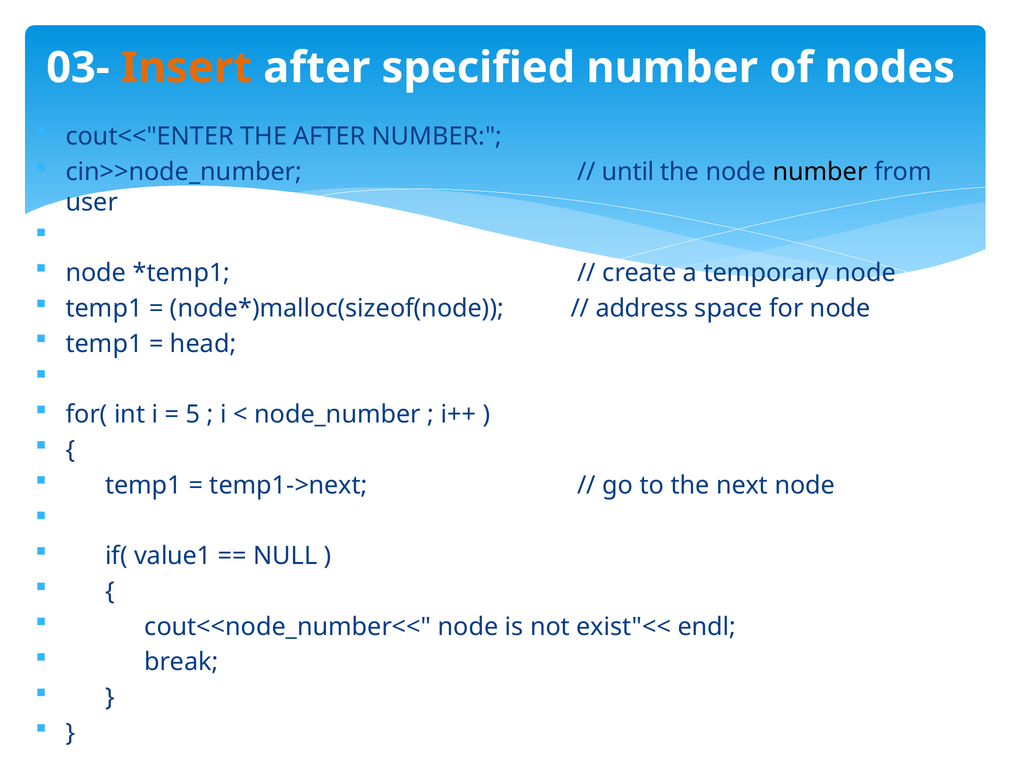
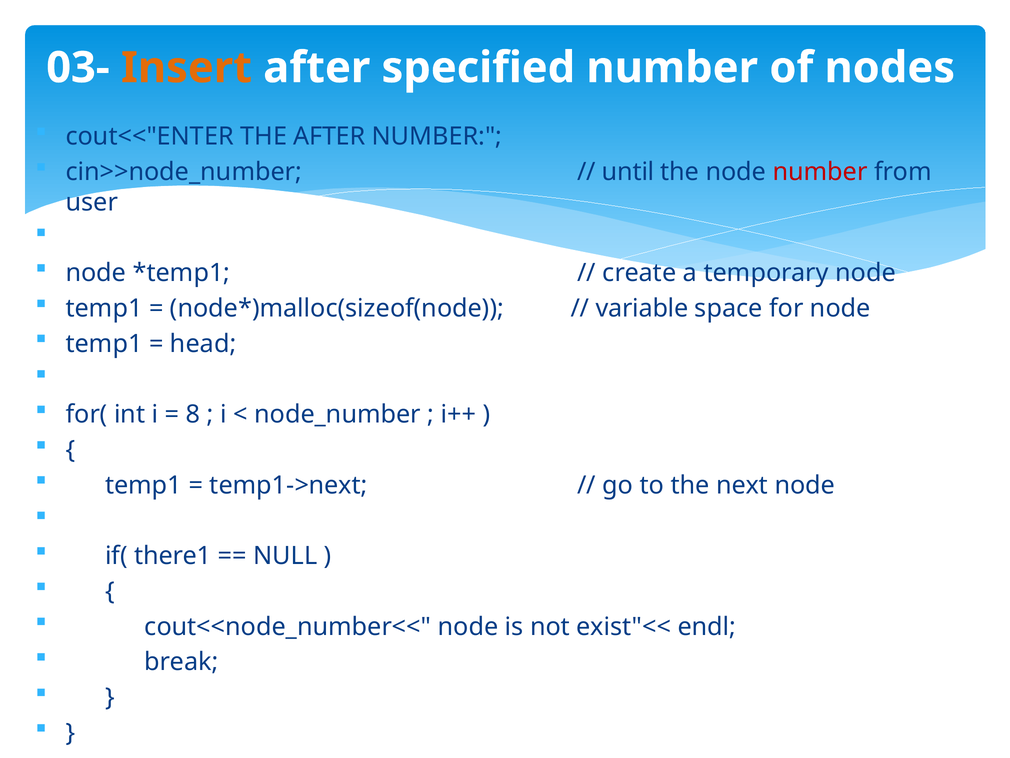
number colour: black -> red (820, 172)
address: address -> variable (642, 308)
5: 5 -> 8 (193, 414)
value1: value1 -> there1 (173, 556)
